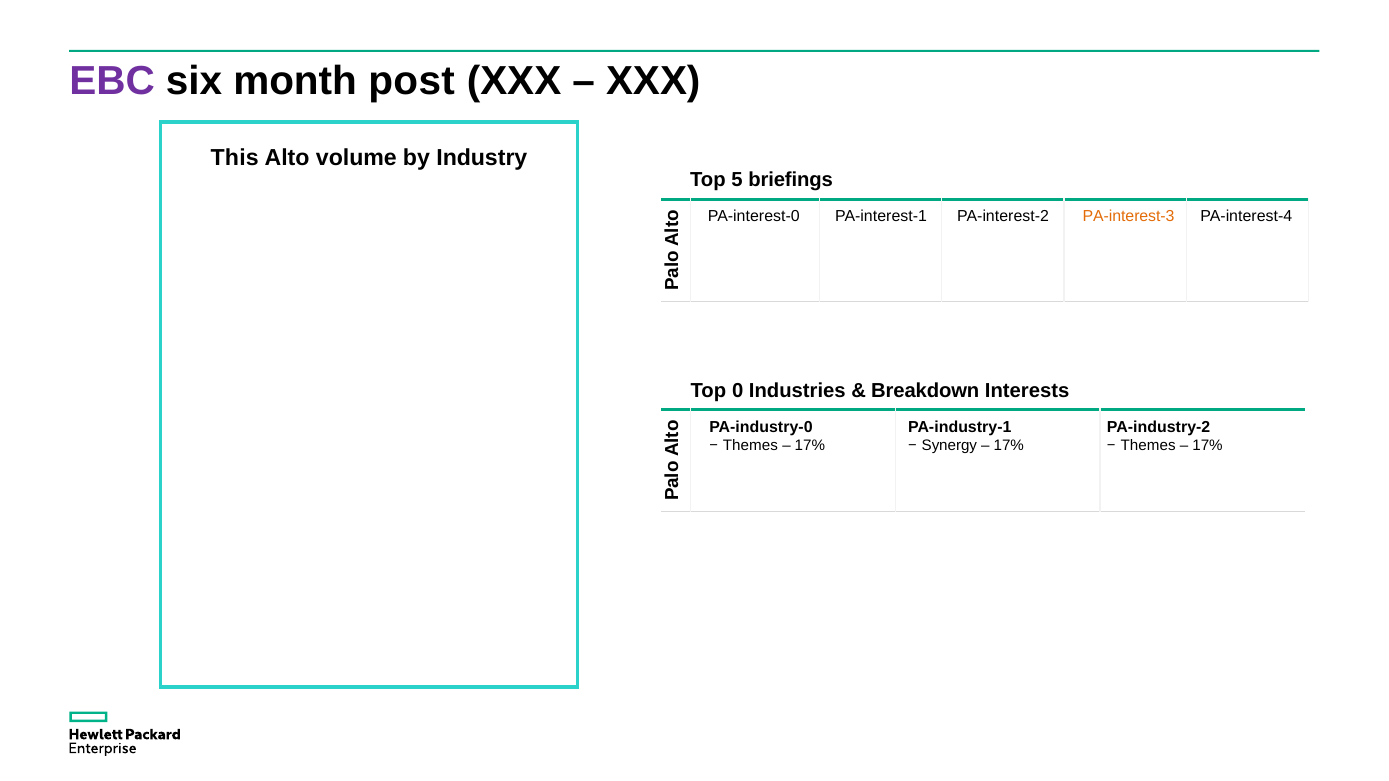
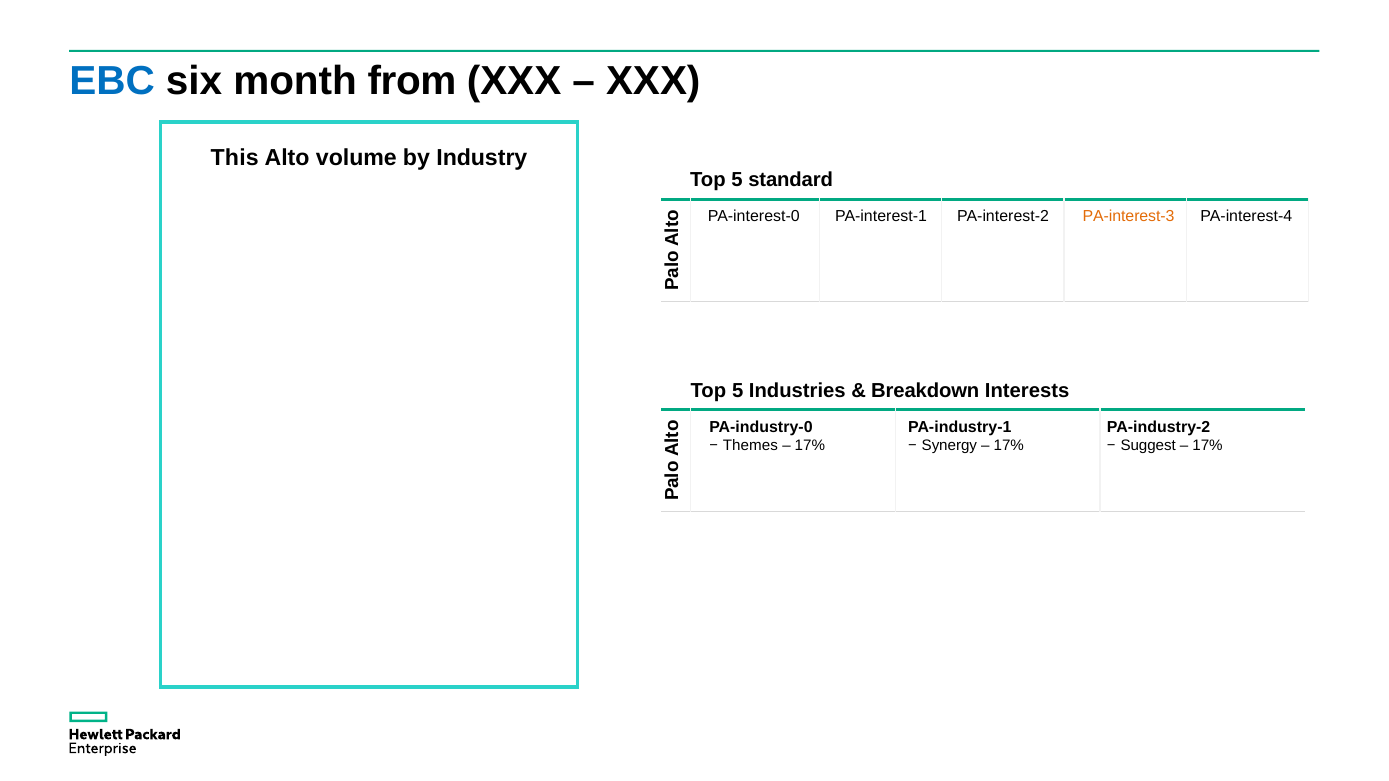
EBC colour: purple -> blue (112, 81)
post: post -> from (412, 81)
briefings: briefings -> standard (791, 180)
0: 0 -> 5 (738, 391)
Themes: Themes -> Suggest (1148, 446)
